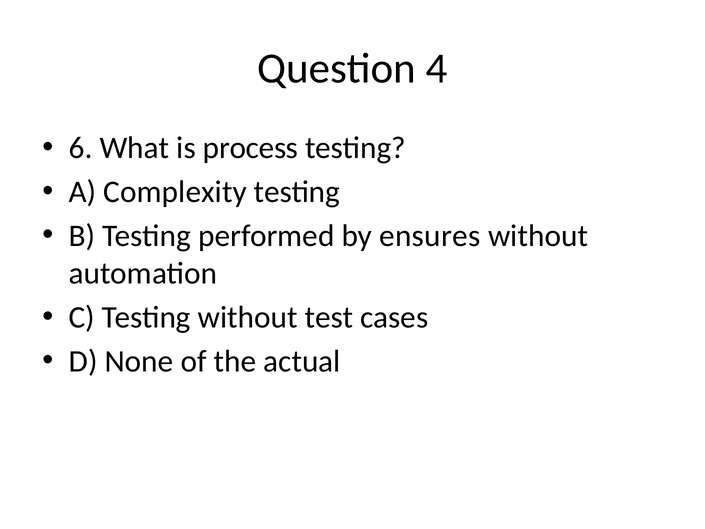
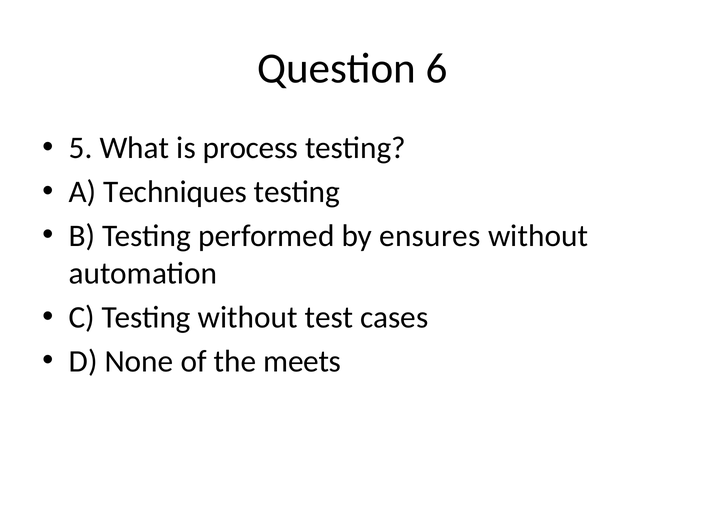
4: 4 -> 6 (437, 68)
6: 6 -> 5 (81, 148)
Complexity: Complexity -> Techniques (175, 192)
actual: actual -> meets (302, 361)
